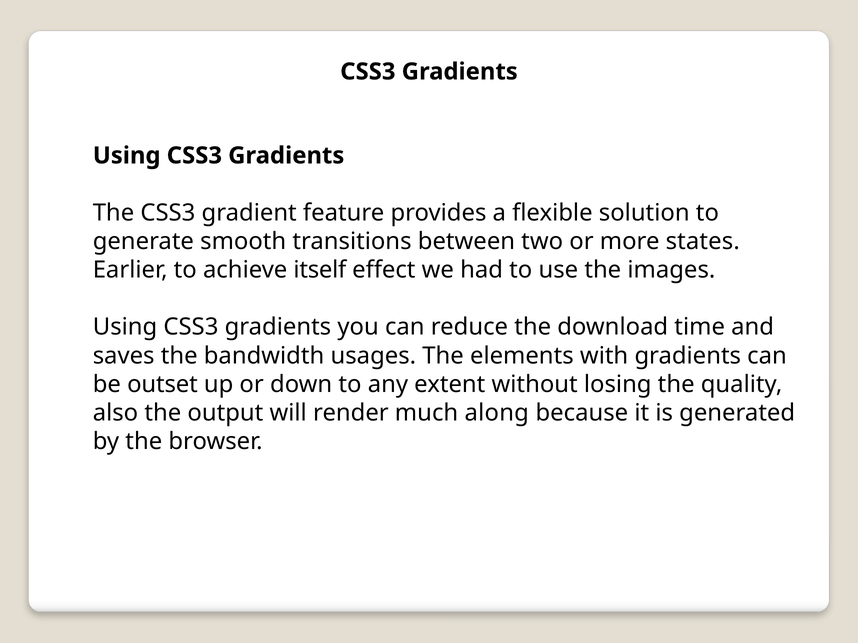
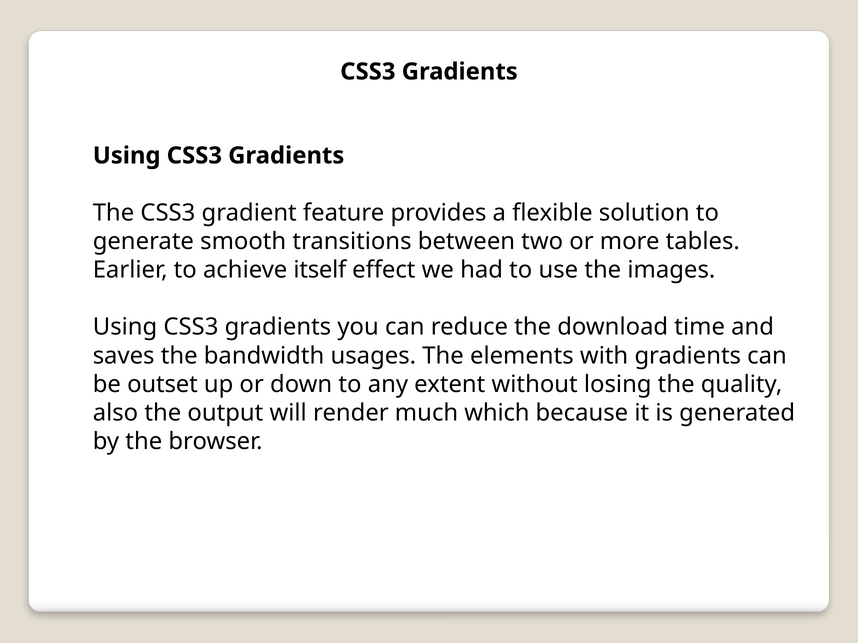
states: states -> tables (703, 242)
along: along -> which (497, 413)
